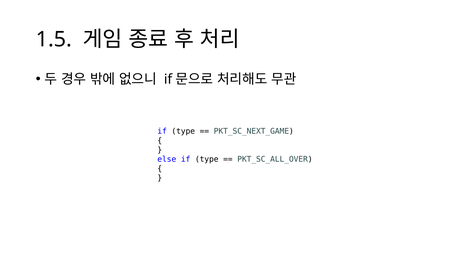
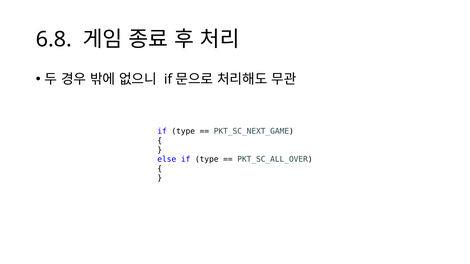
1.5: 1.5 -> 6.8 (54, 39)
